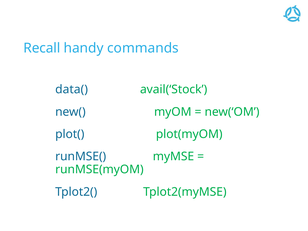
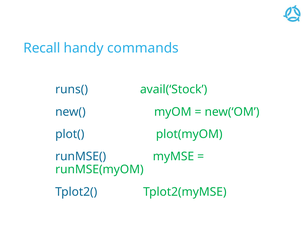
data(: data( -> runs( (72, 89)
